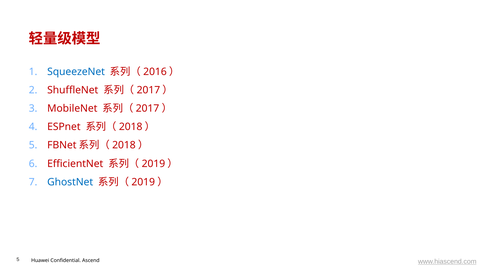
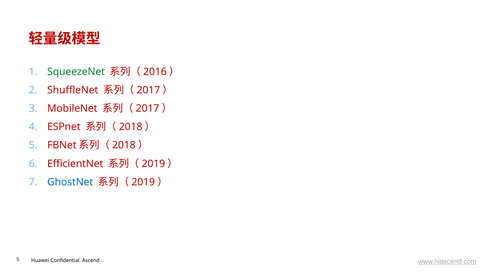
SqueezeNet colour: blue -> green (76, 72)
